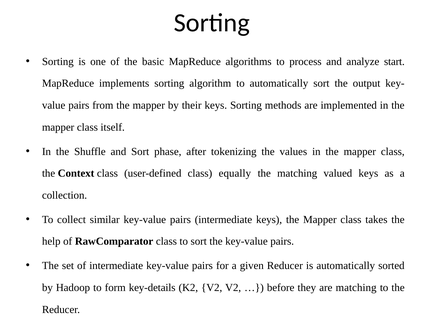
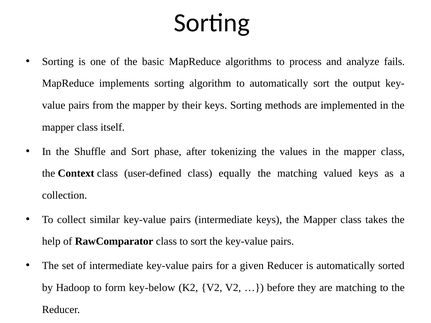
start: start -> fails (394, 62)
key-details: key-details -> key-below (152, 288)
